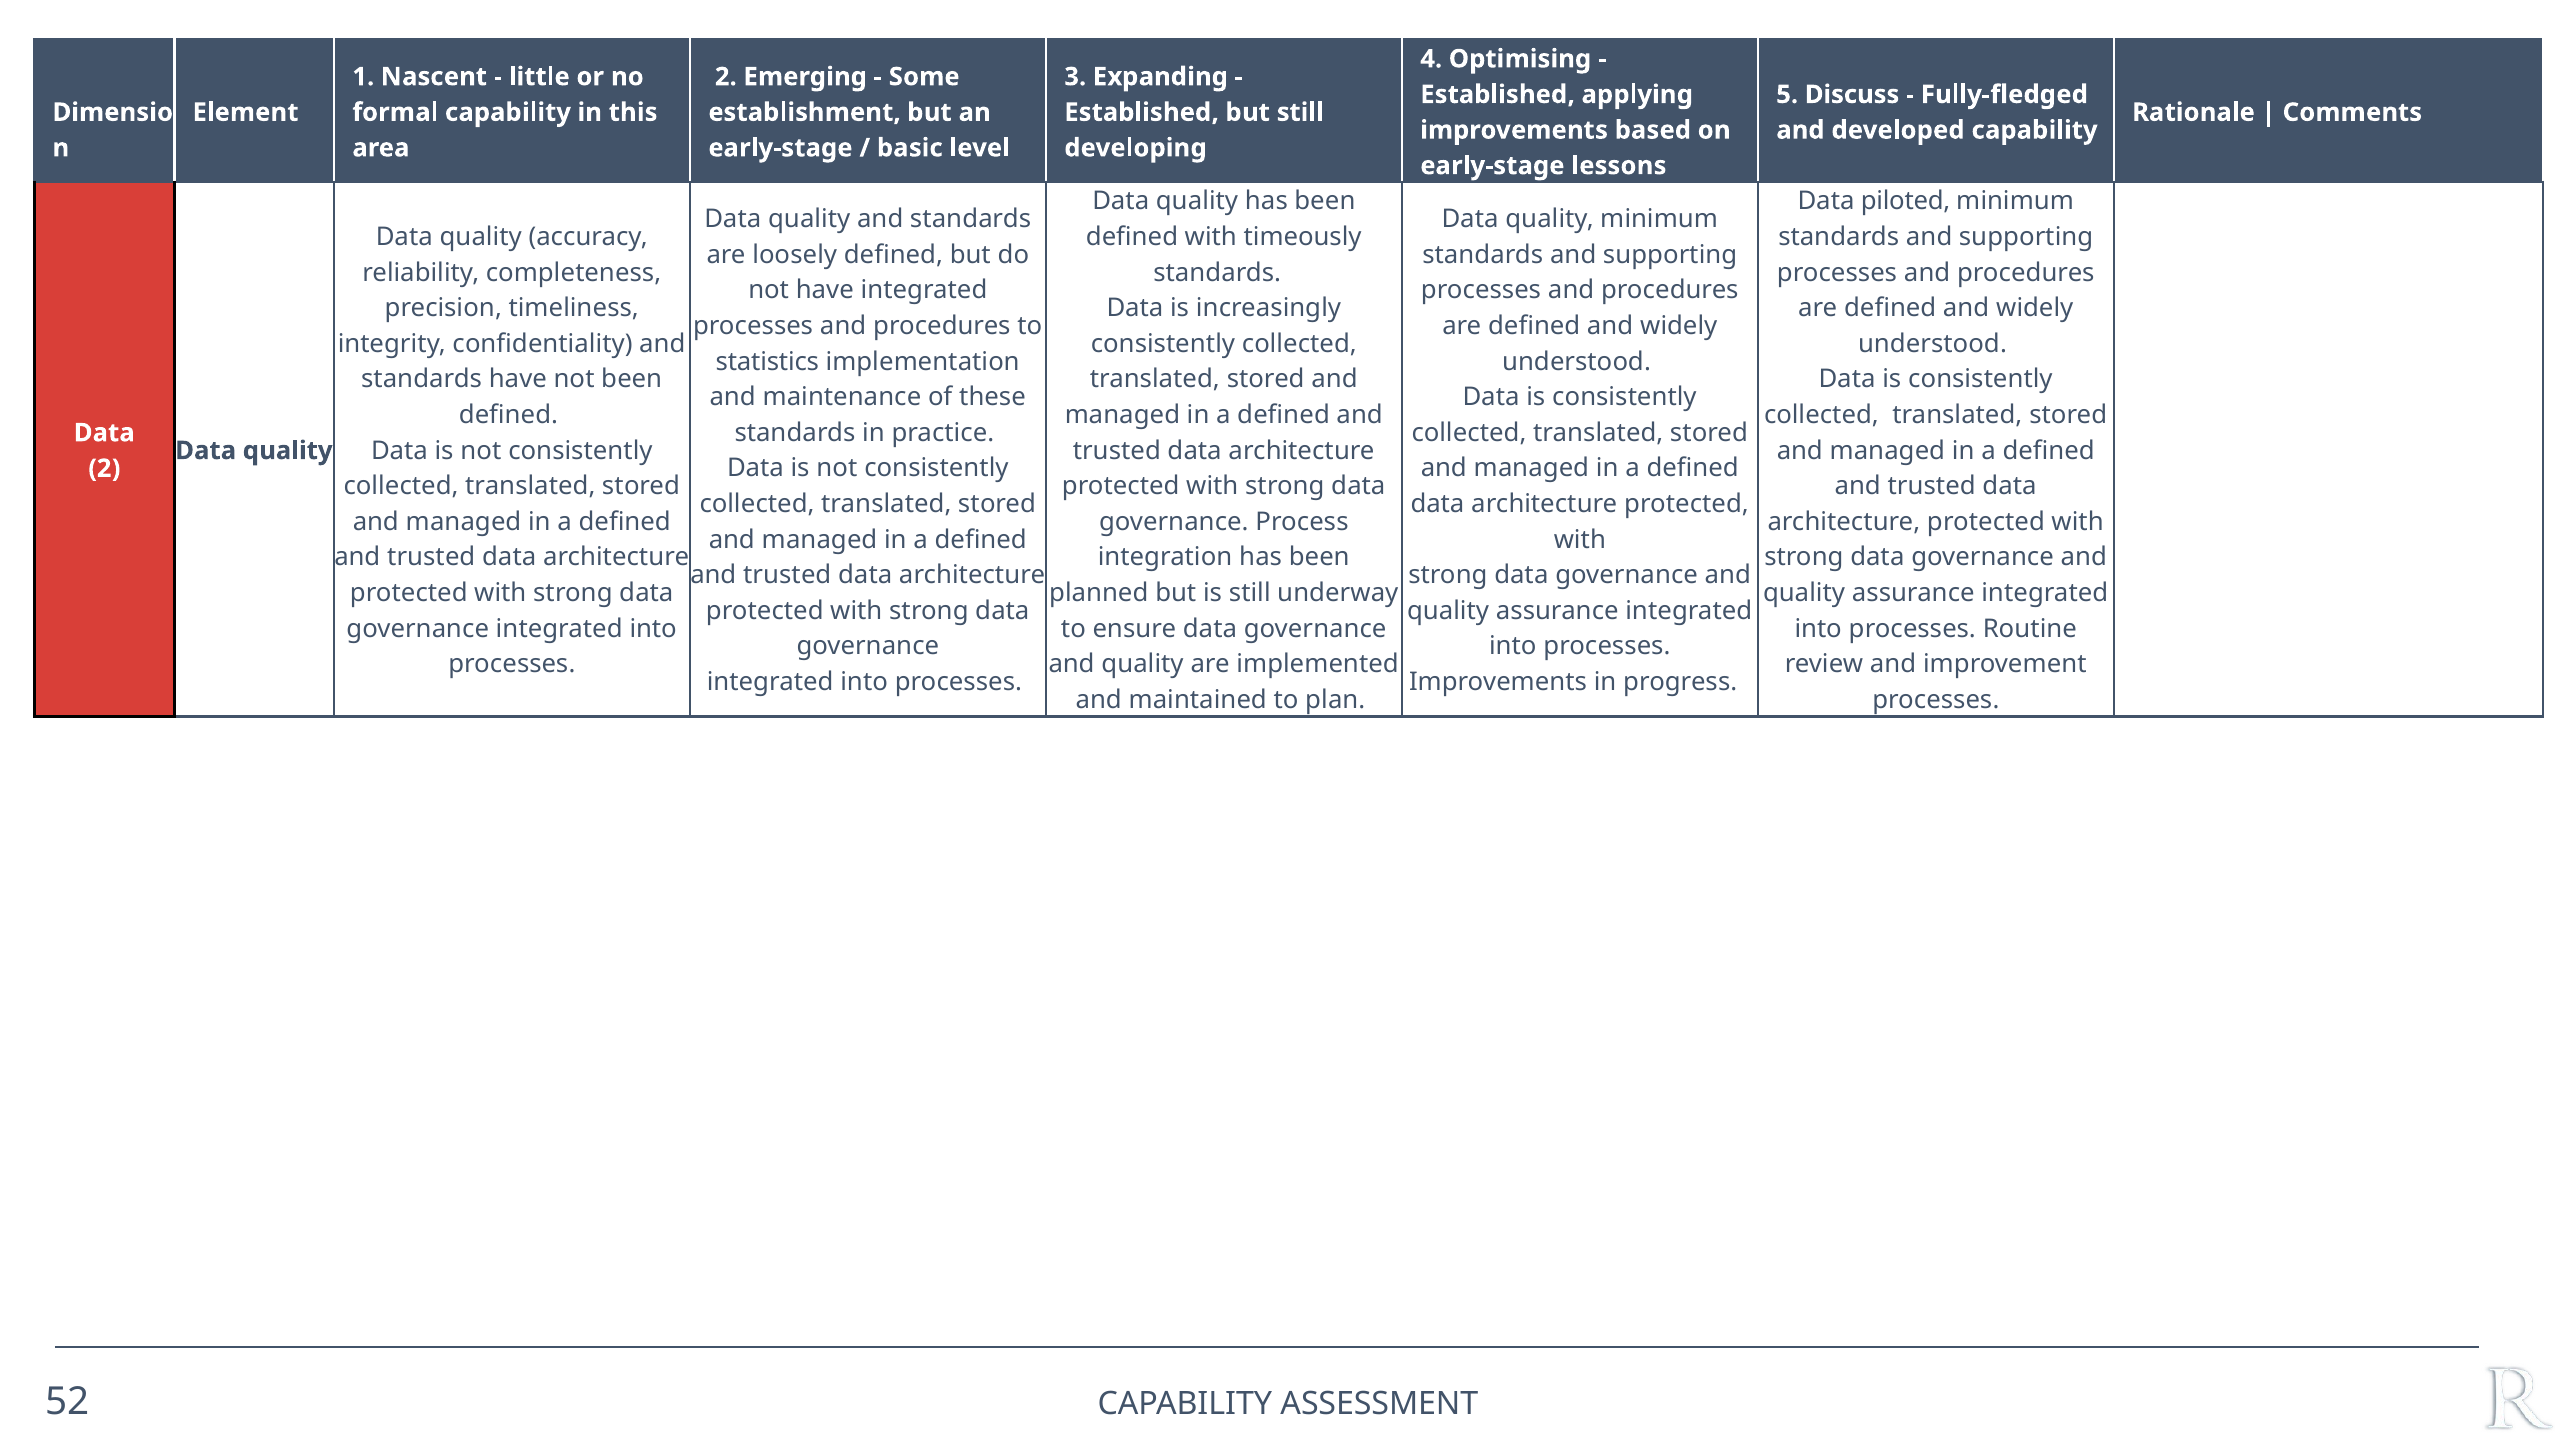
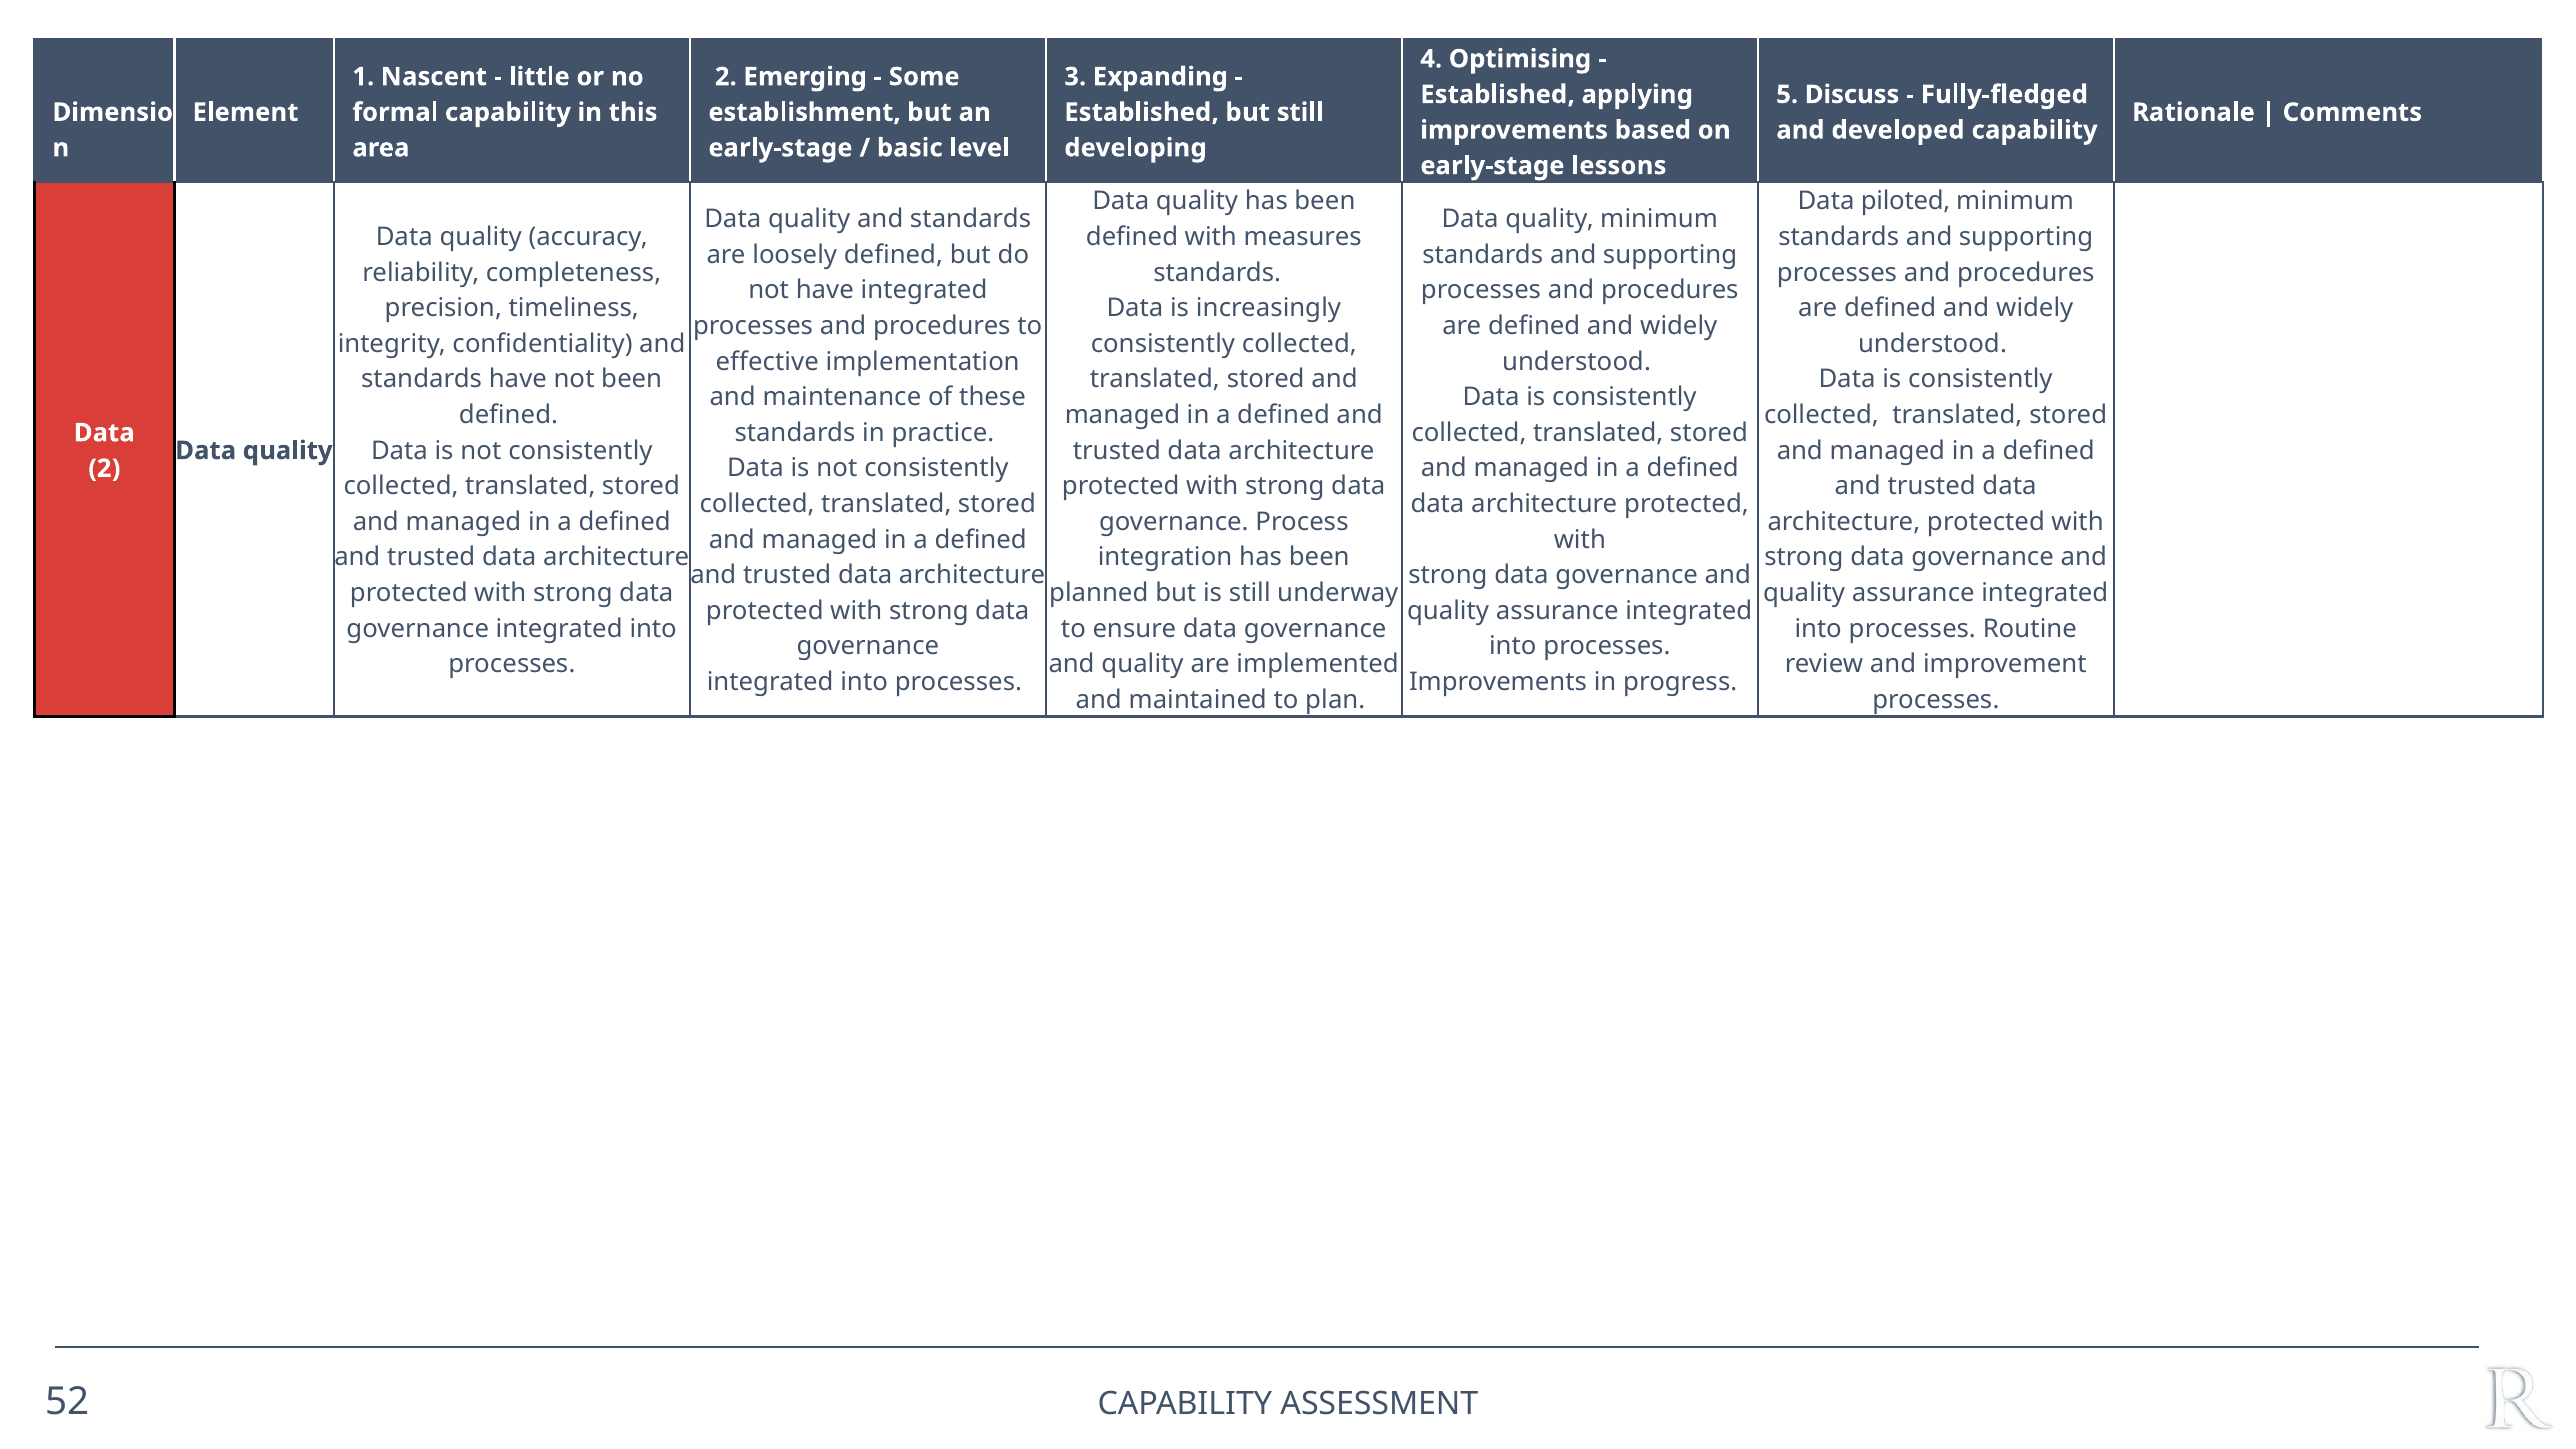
timeously: timeously -> measures (1303, 237)
statistics: statistics -> effective (767, 362)
